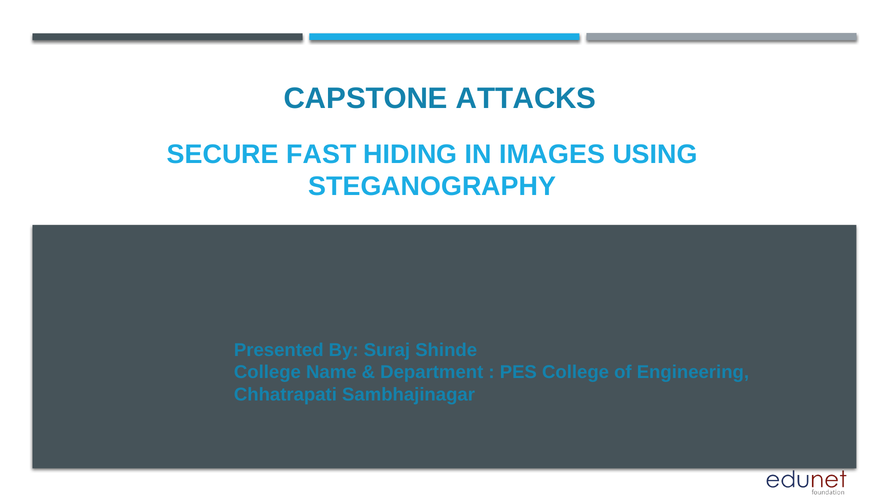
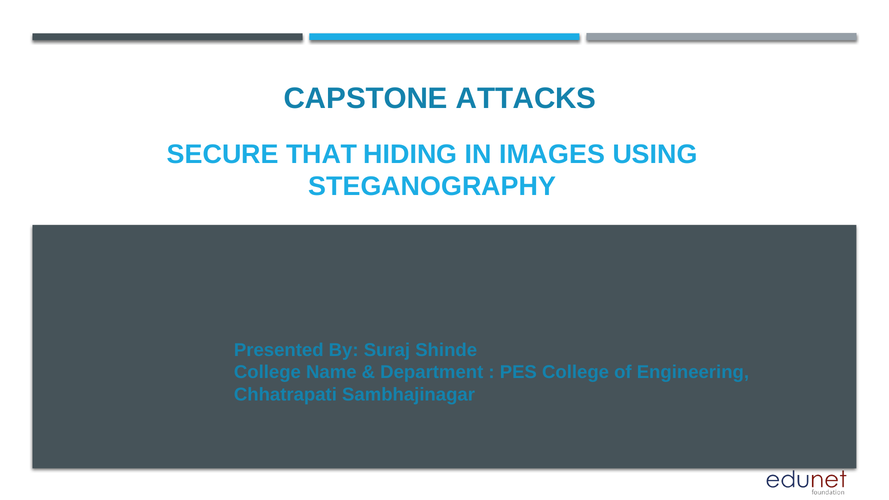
FAST: FAST -> THAT (322, 154)
